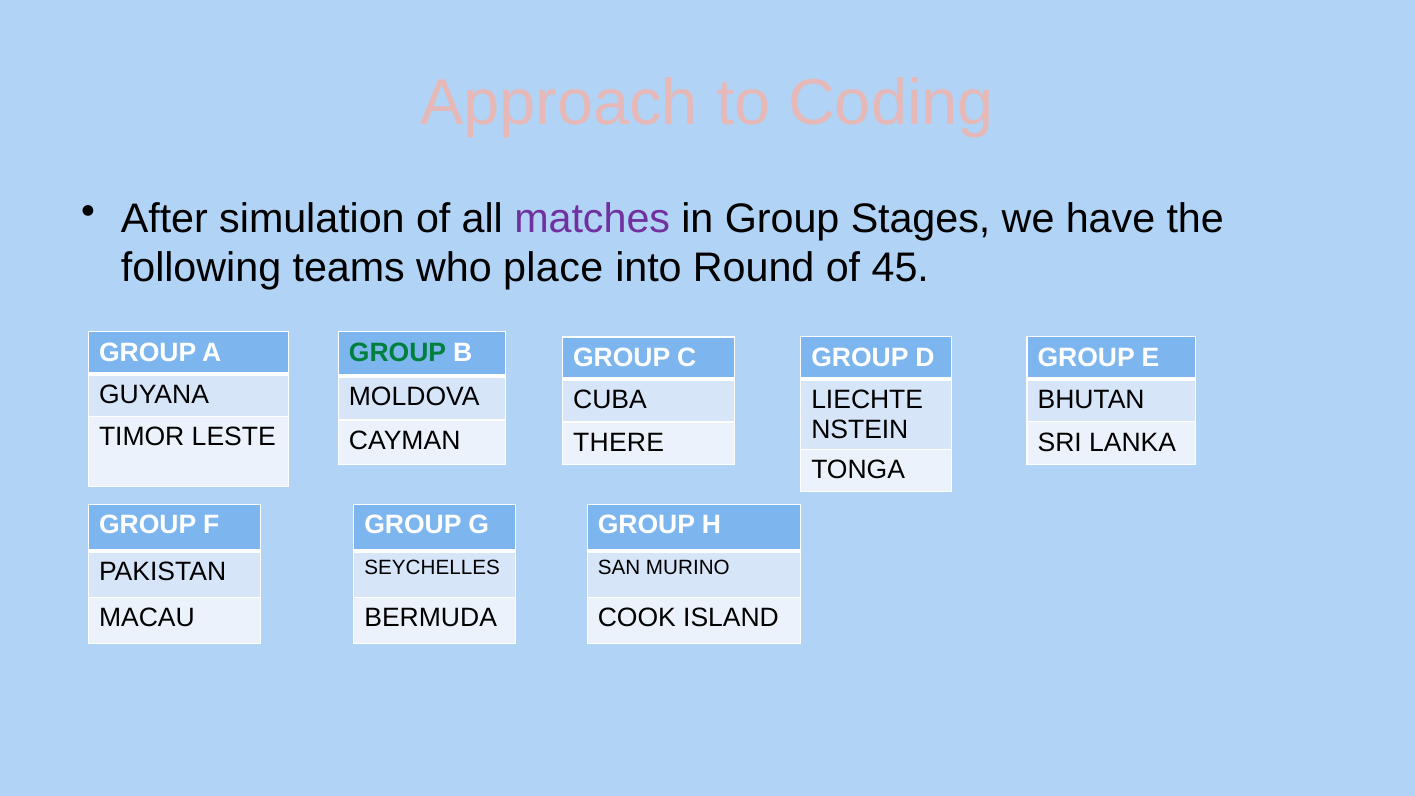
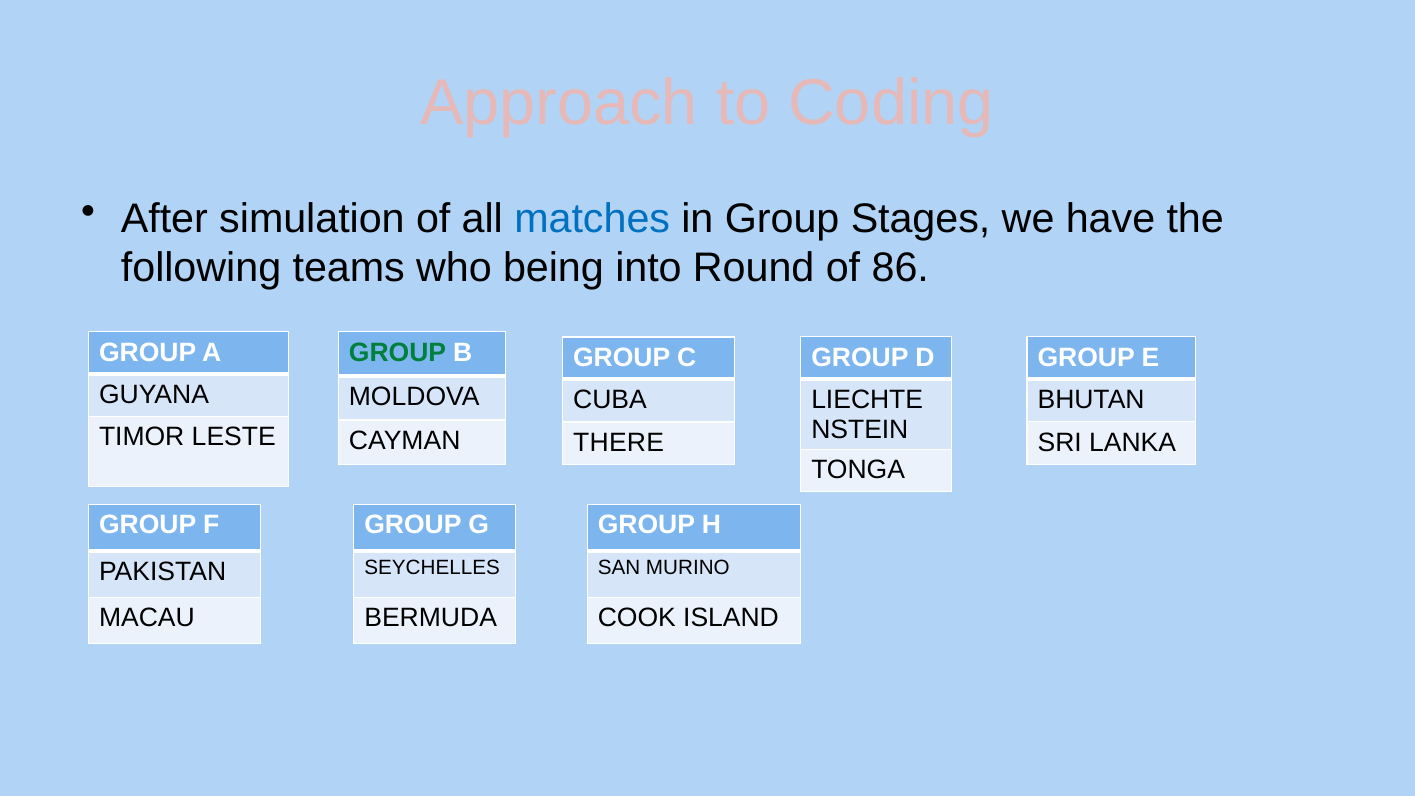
matches colour: purple -> blue (592, 219)
place: place -> being (553, 268)
45: 45 -> 86 (900, 268)
